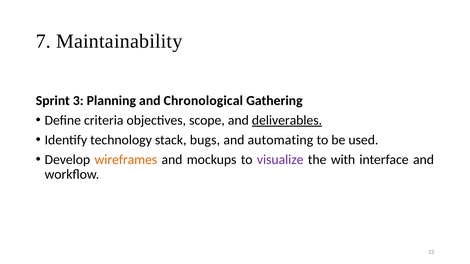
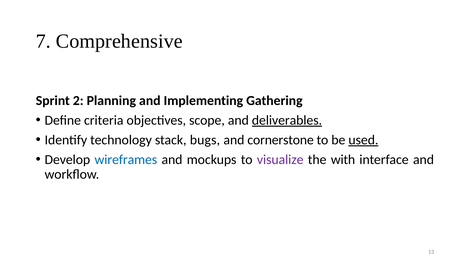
Maintainability: Maintainability -> Comprehensive (119, 41)
3: 3 -> 2 (78, 101)
Chronological: Chronological -> Implementing (203, 101)
automating: automating -> cornerstone (281, 140)
used underline: none -> present (363, 140)
wireframes colour: orange -> blue (126, 160)
